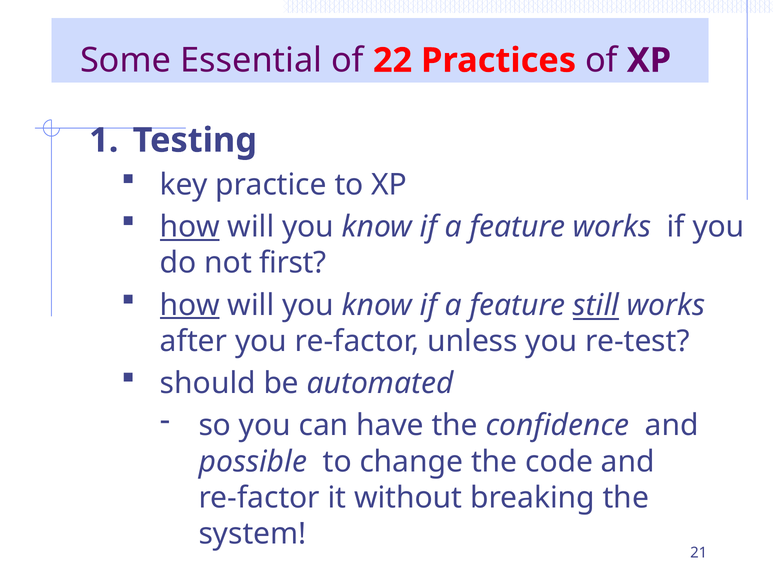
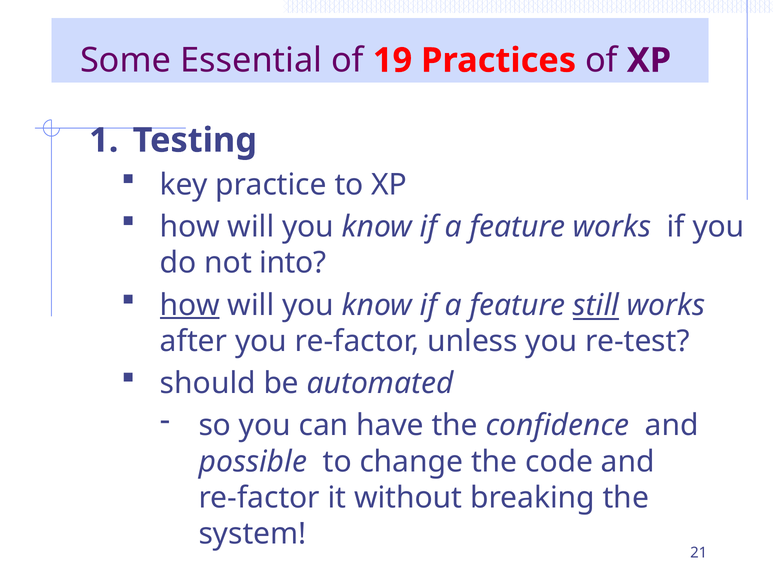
22: 22 -> 19 (393, 60)
how underline: present -> none (190, 227)
first: first -> into (293, 263)
